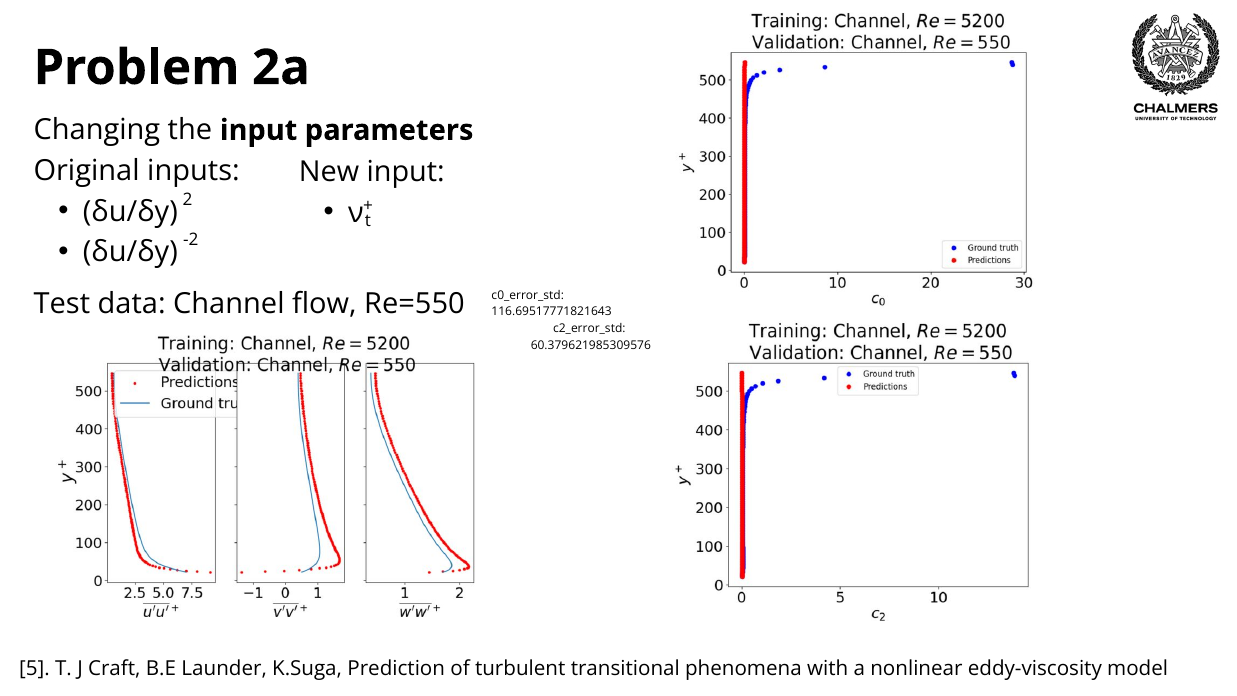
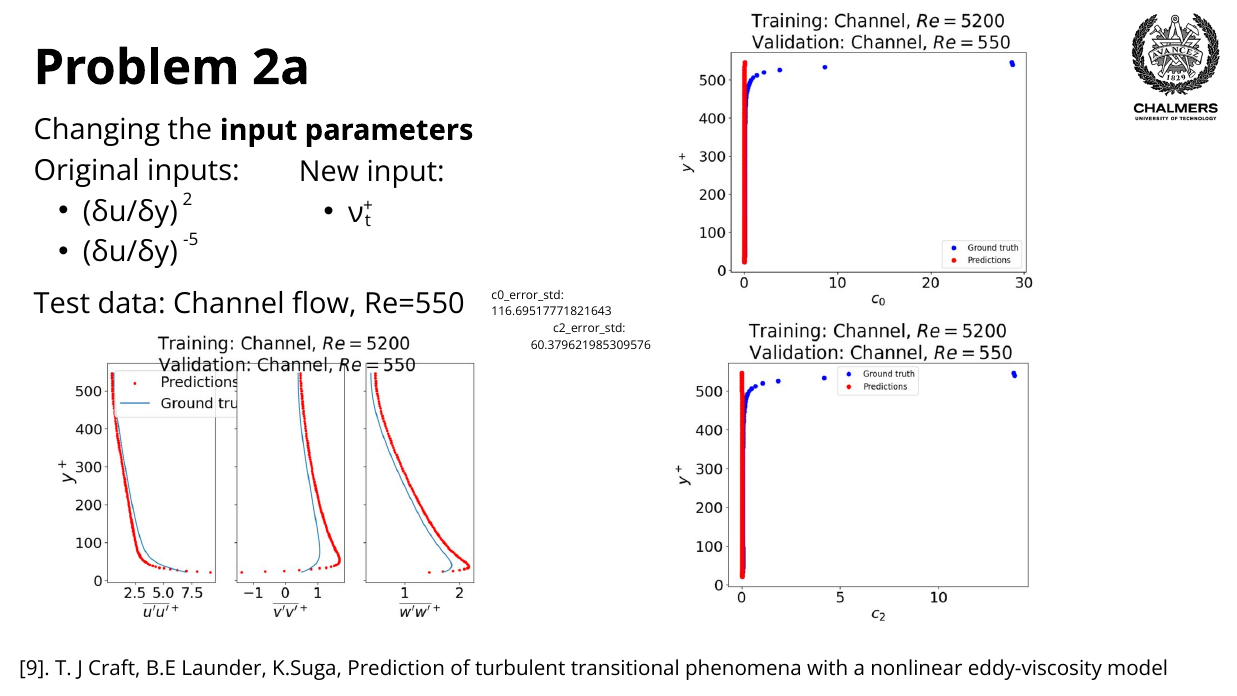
-2: -2 -> -5 (191, 240)
5: 5 -> 9 (34, 668)
